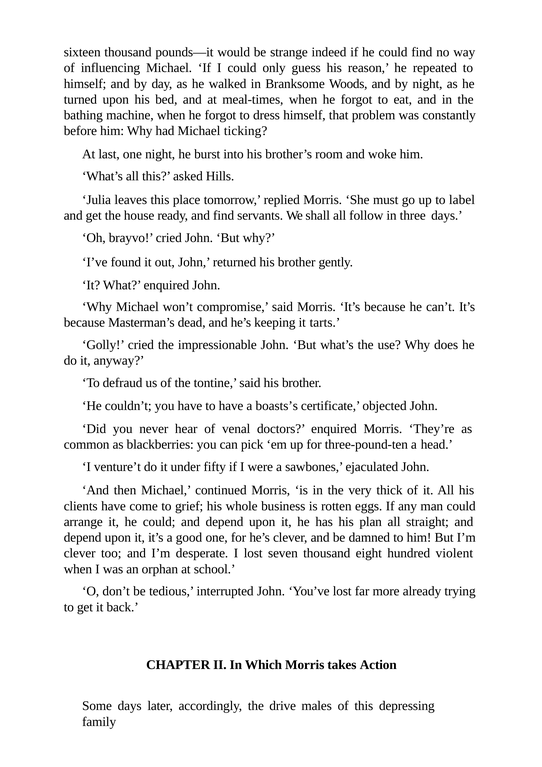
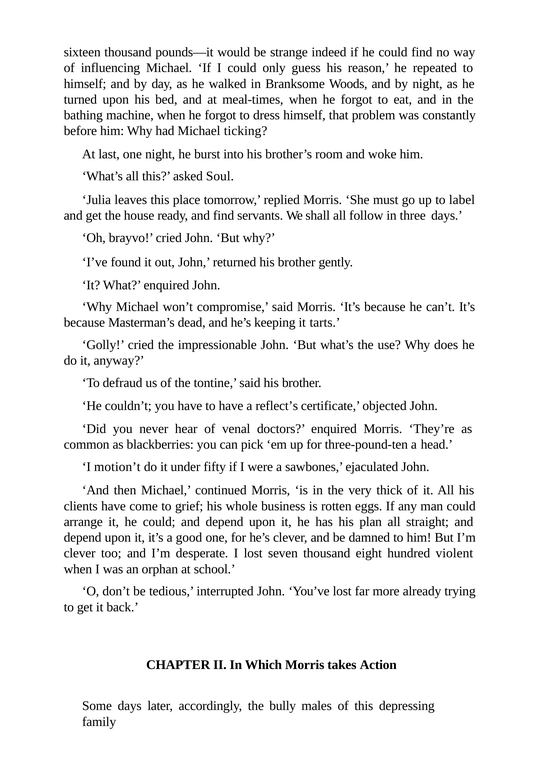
Hills: Hills -> Soul (220, 176)
boasts’s: boasts’s -> reflect’s (277, 406)
venture’t: venture’t -> motion’t (117, 467)
drive: drive -> bully (283, 706)
